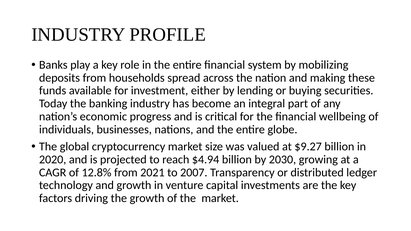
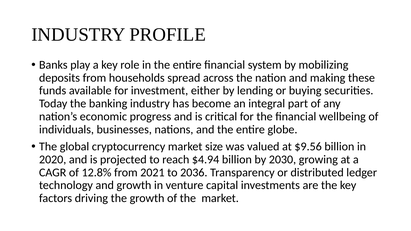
$9.27: $9.27 -> $9.56 (308, 147)
2007: 2007 -> 2036 (194, 173)
